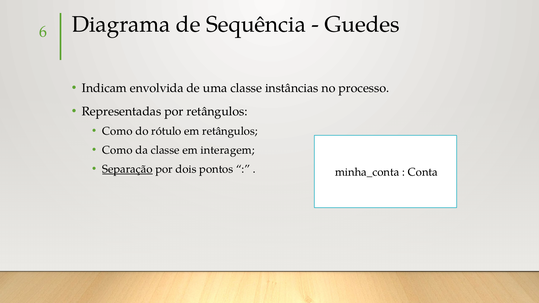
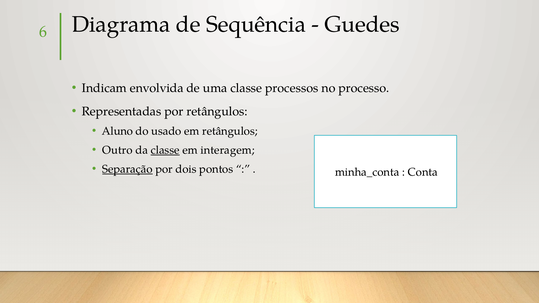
instâncias: instâncias -> processos (292, 88)
Como: Como -> Aluno (117, 131)
rótulo: rótulo -> usado (166, 131)
Como: Como -> Outro (117, 150)
classe underline: none -> present (165, 150)
